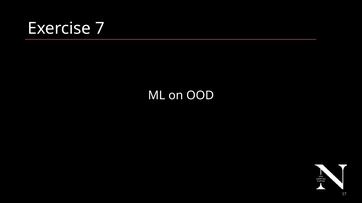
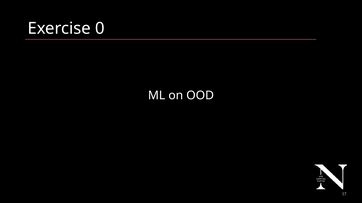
7: 7 -> 0 (100, 29)
